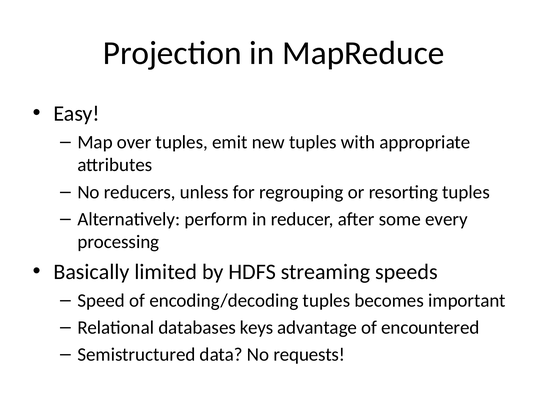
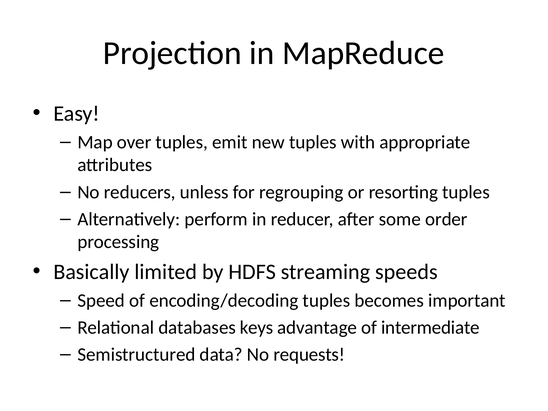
every: every -> order (446, 219)
encountered: encountered -> intermediate (430, 328)
